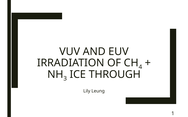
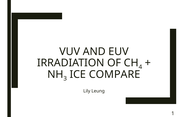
THROUGH: THROUGH -> COMPARE (115, 75)
